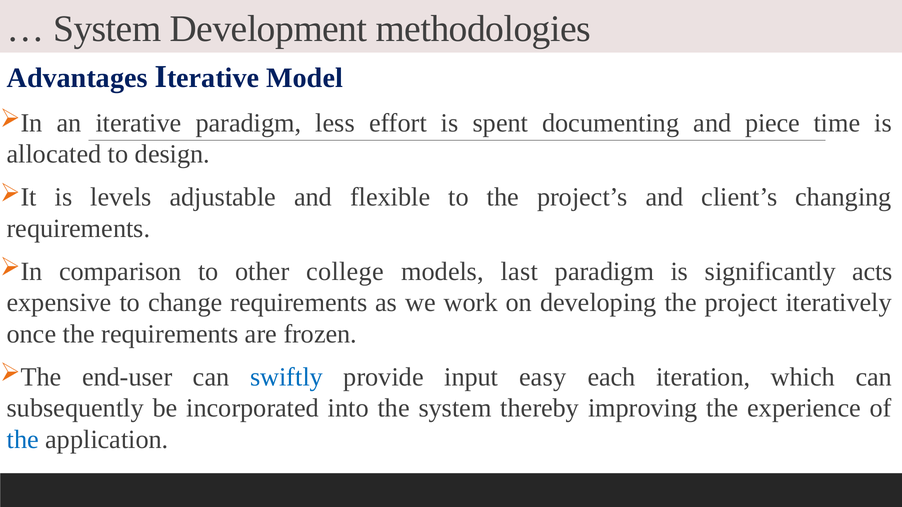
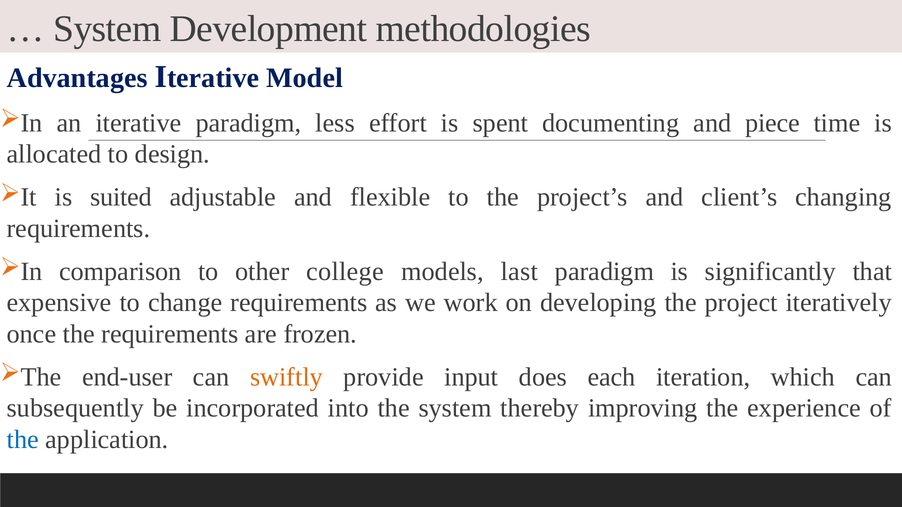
levels: levels -> suited (121, 197)
acts: acts -> that (872, 272)
swiftly colour: blue -> orange (286, 377)
easy: easy -> does (543, 377)
